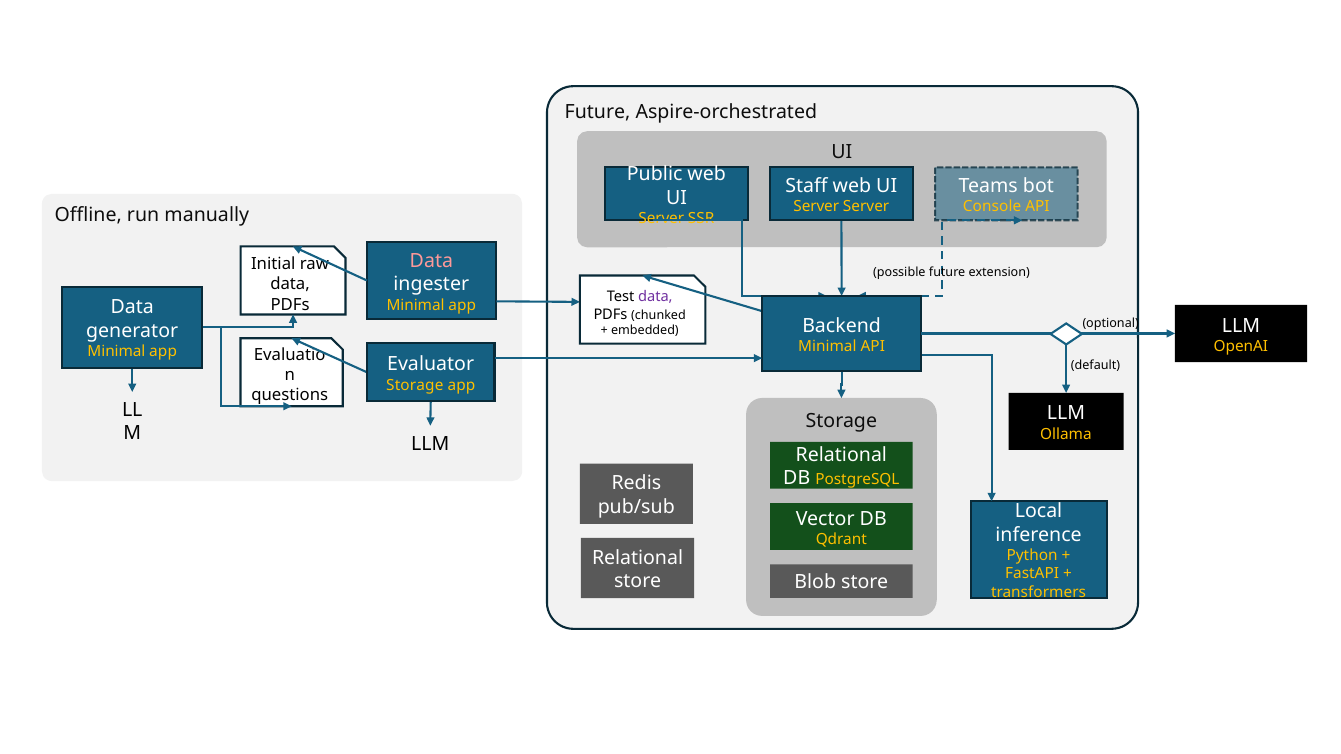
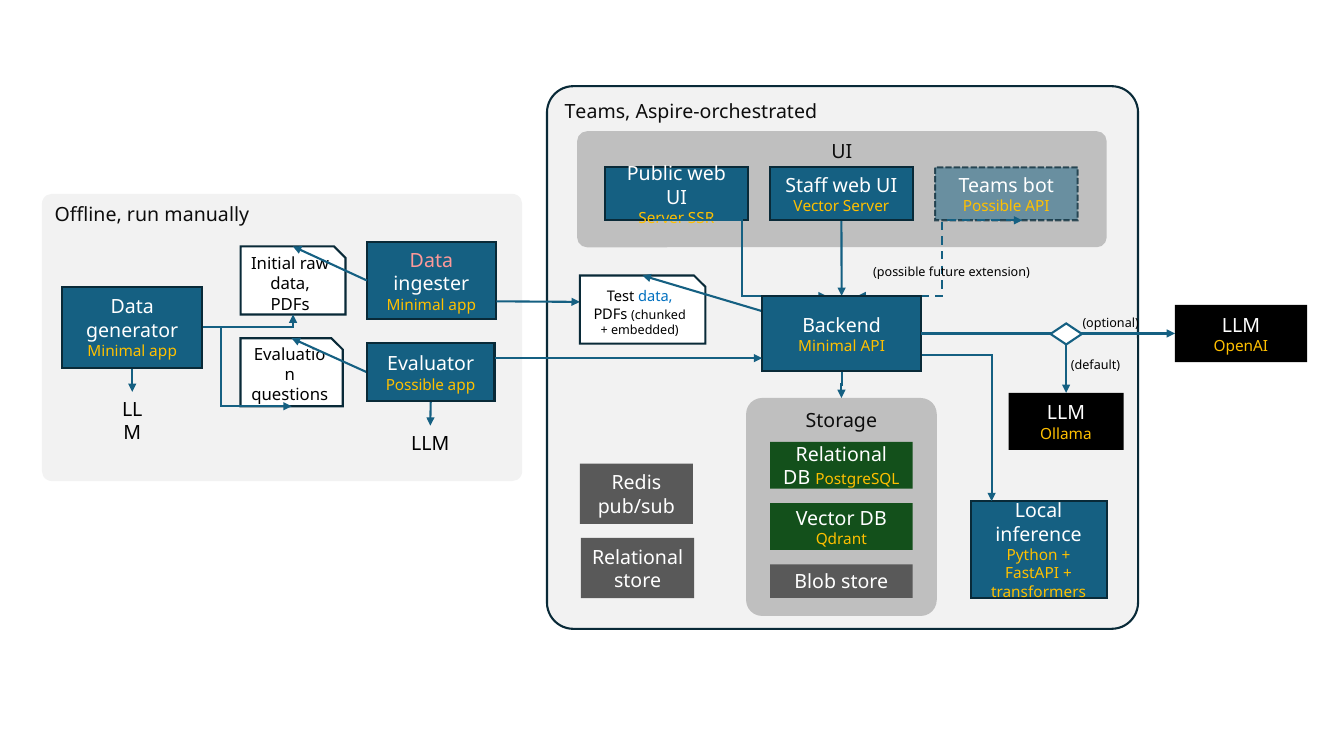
Future: Future -> Teams (598, 112)
Server: Server -> Vector (816, 207)
Console: Console -> Possible (992, 207)
data colour: purple -> blue (655, 297)
Storage: Storage -> Possible (415, 385)
